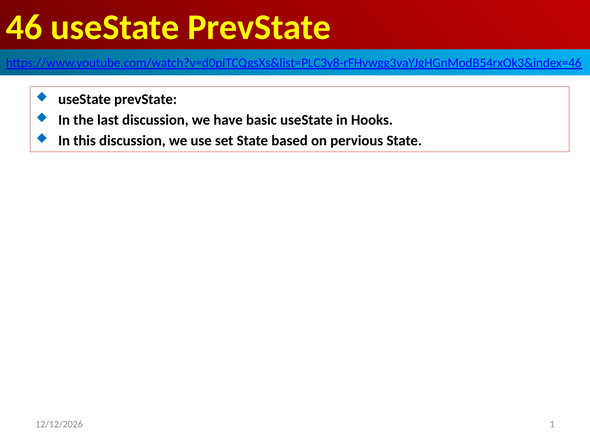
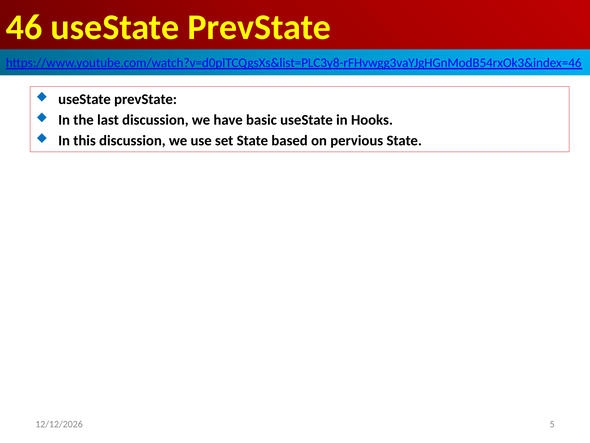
1: 1 -> 5 (552, 424)
